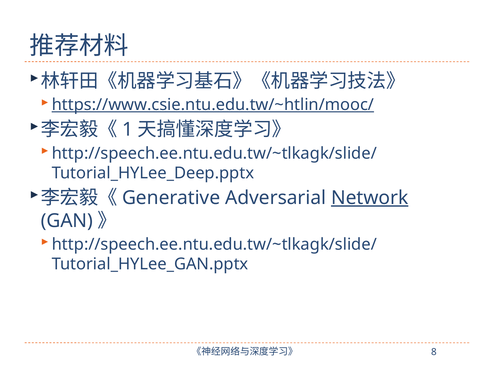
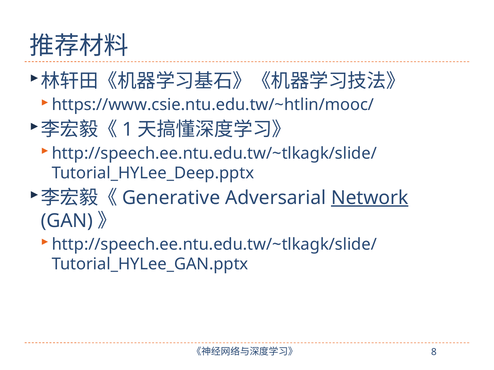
https://www.csie.ntu.edu.tw/~htlin/mooc/ underline: present -> none (213, 105)
